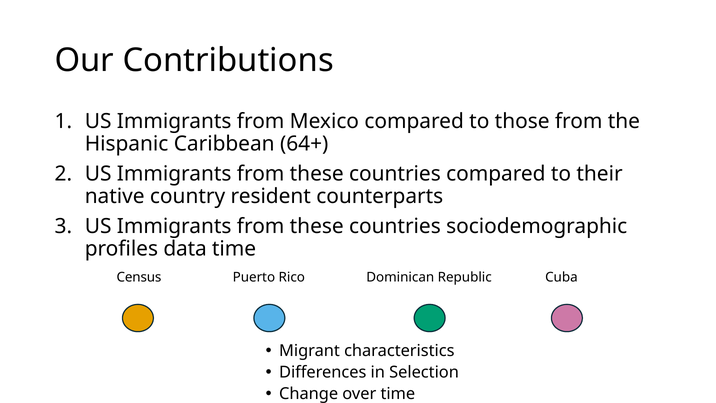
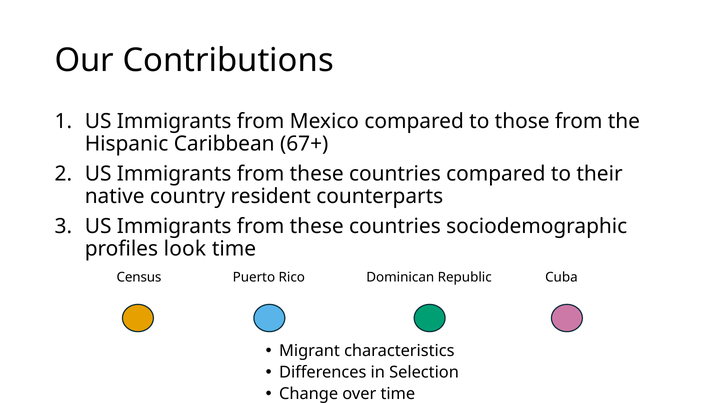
64+: 64+ -> 67+ (304, 144)
data: data -> look (185, 249)
